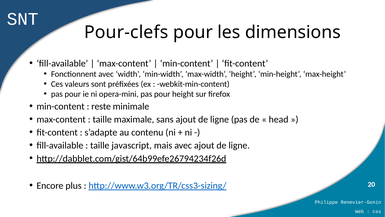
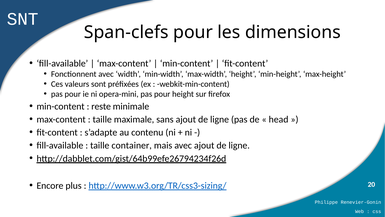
Pour-clefs: Pour-clefs -> Span-clefs (126, 32)
javascript: javascript -> container (132, 145)
